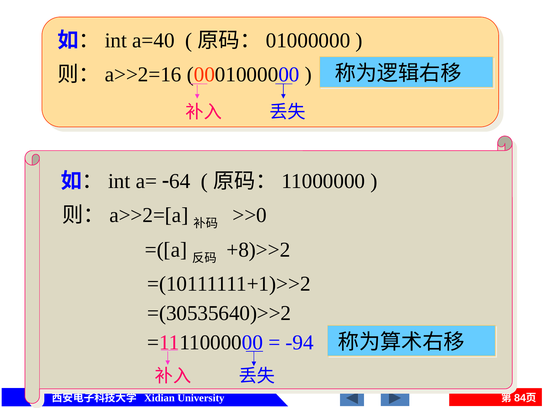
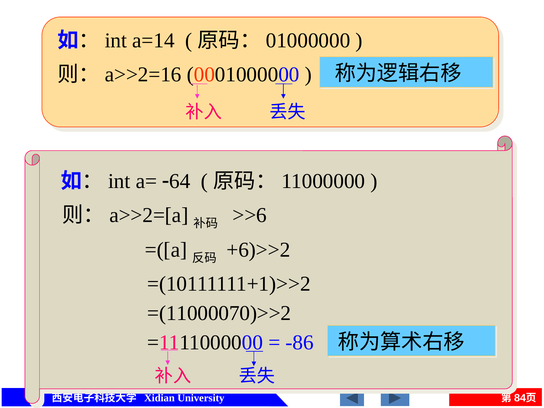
a=40: a=40 -> a=14 (154, 41)
>>0: >>0 -> >>6 (250, 215)
+8)>>2: +8)>>2 -> +6)>>2 (258, 250)
=(30535640)>>2: =(30535640)>>2 -> =(11000070)>>2 (219, 313)
-94: -94 -> -86 (300, 343)
